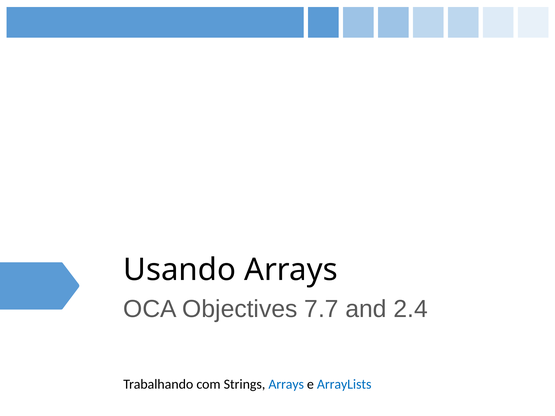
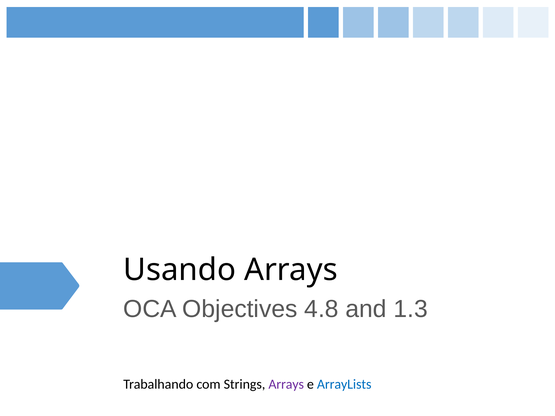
7.7: 7.7 -> 4.8 (321, 309)
2.4: 2.4 -> 1.3 (411, 309)
Arrays colour: blue -> purple (286, 384)
